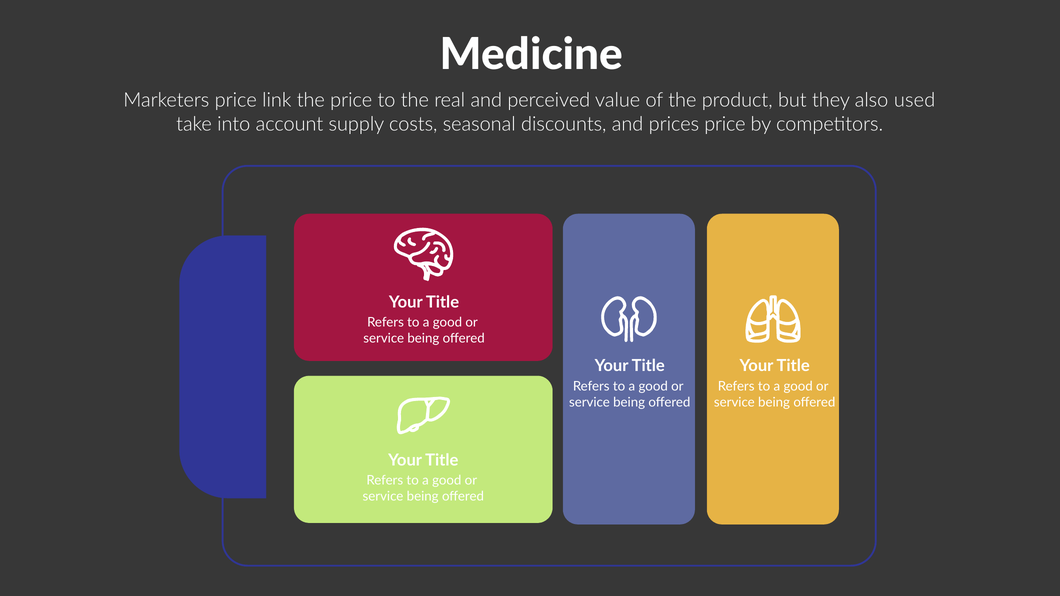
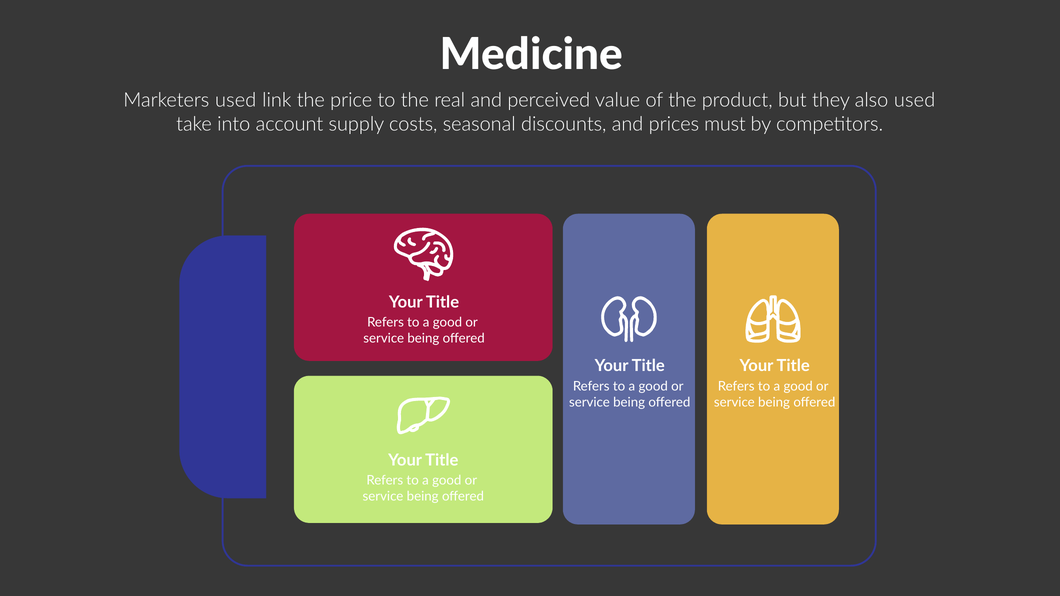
Marketers price: price -> used (236, 100)
prices price: price -> must (725, 124)
